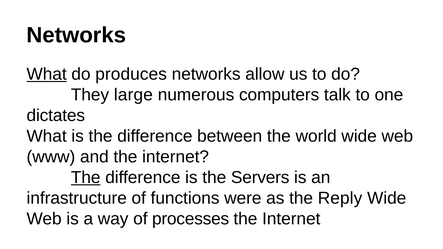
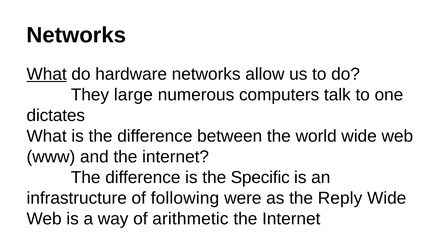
produces: produces -> hardware (131, 74)
The underline: present -> none (86, 178)
Servers: Servers -> Specific (260, 178)
functions: functions -> following (185, 198)
processes: processes -> arithmetic (190, 219)
